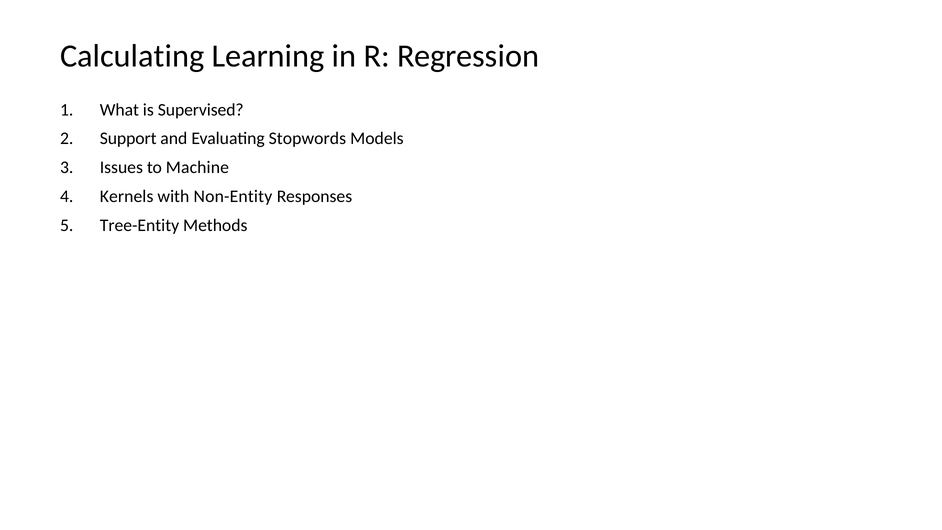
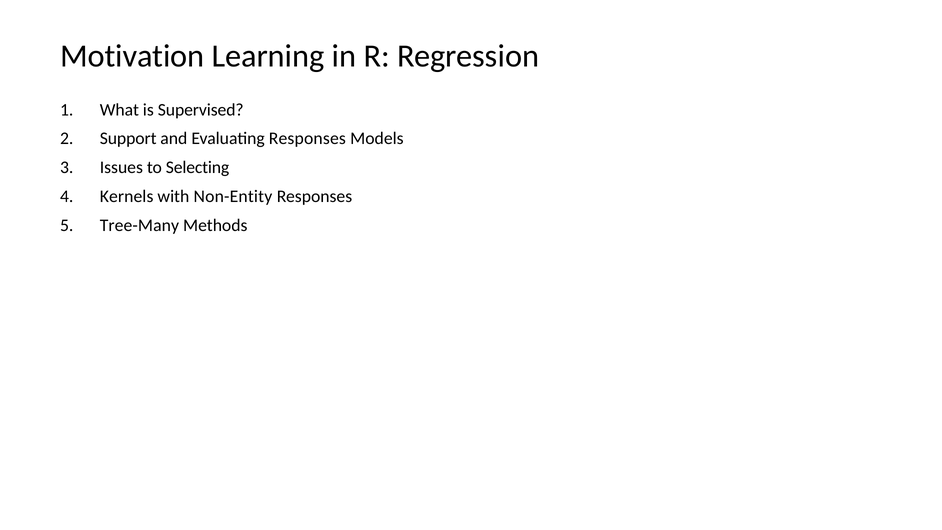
Calculating: Calculating -> Motivation (132, 56)
Evaluating Stopwords: Stopwords -> Responses (307, 139)
Machine: Machine -> Selecting (198, 167)
Tree-Entity: Tree-Entity -> Tree-Many (139, 225)
